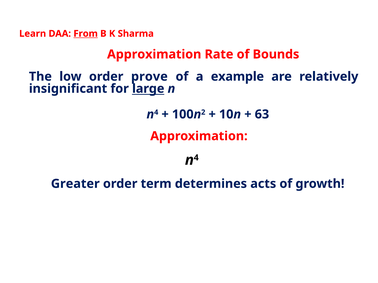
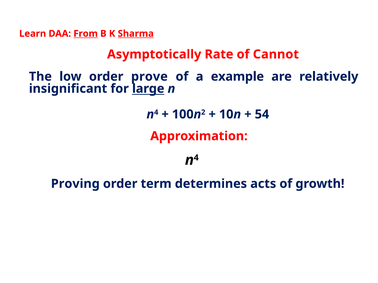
Sharma underline: none -> present (136, 34)
Approximation: Approximation -> Asymptotically (154, 54)
Bounds: Bounds -> Cannot (276, 54)
63: 63 -> 54 (262, 114)
Greater: Greater -> Proving (75, 184)
